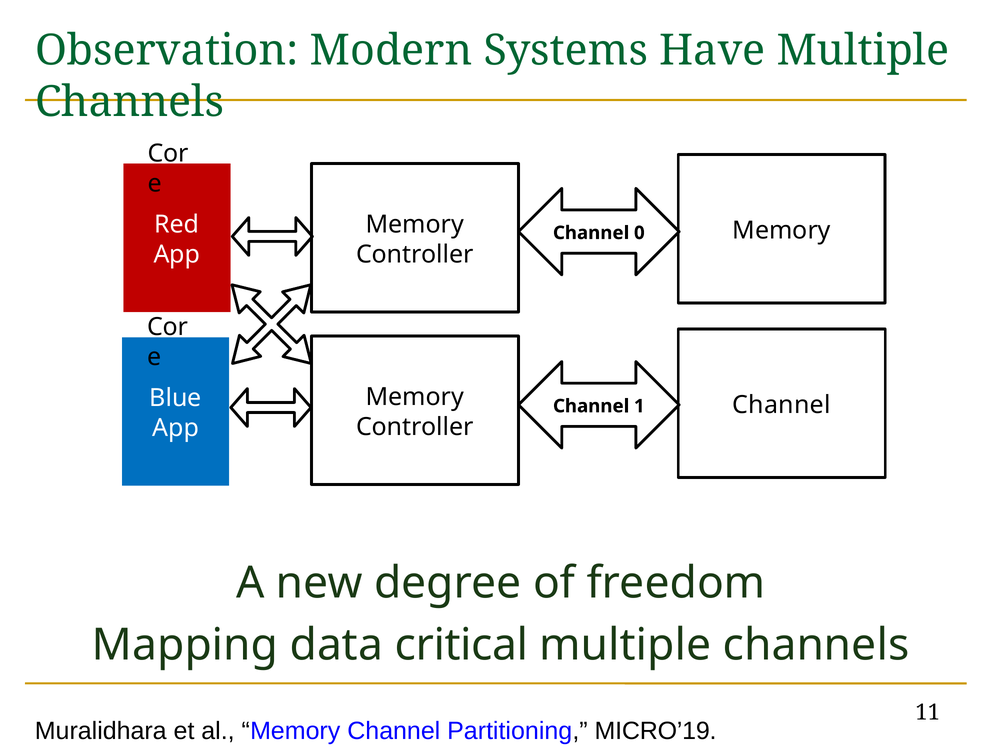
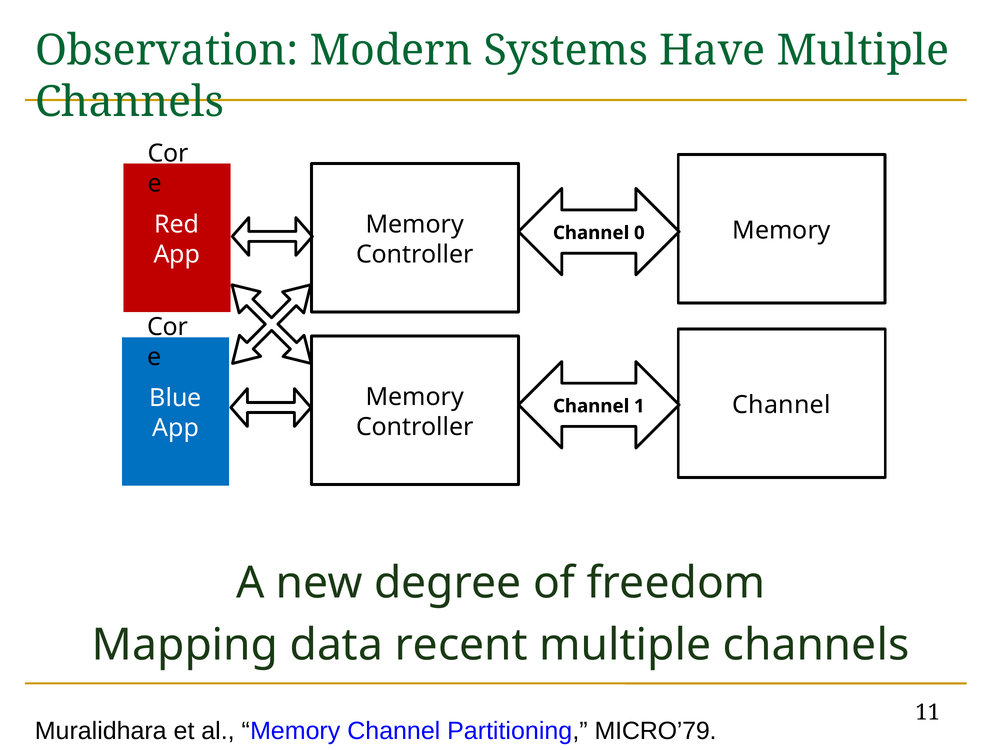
critical: critical -> recent (461, 645)
MICRO’19: MICRO’19 -> MICRO’79 (656, 731)
